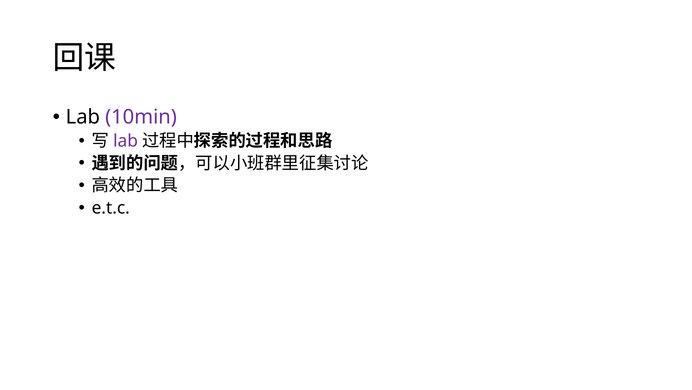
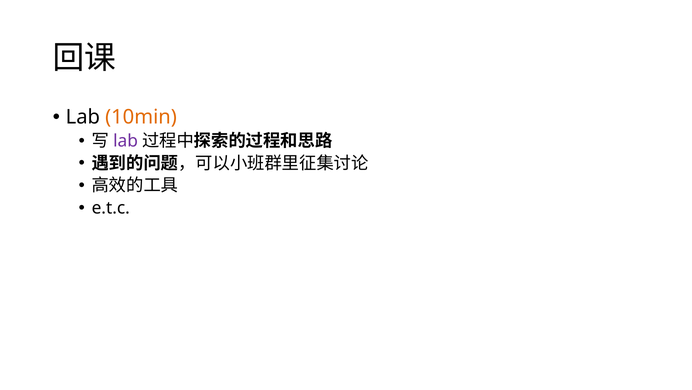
10min colour: purple -> orange (141, 117)
